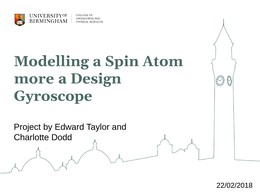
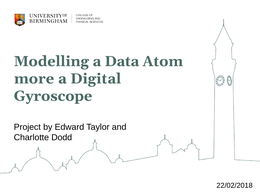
Spin: Spin -> Data (122, 61)
Design: Design -> Digital (96, 79)
